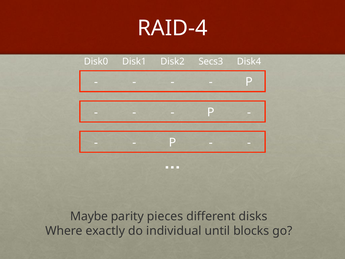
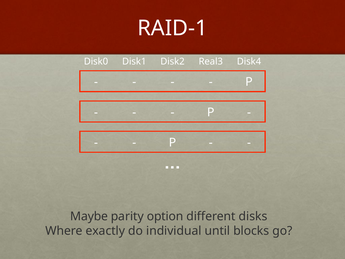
RAID-4: RAID-4 -> RAID-1 (172, 28)
Secs3: Secs3 -> Real3 (211, 61)
pieces: pieces -> option (165, 216)
